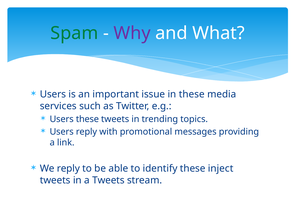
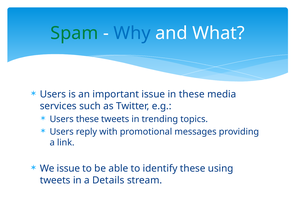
Why colour: purple -> blue (132, 33)
We reply: reply -> issue (68, 169)
inject: inject -> using (221, 169)
a Tweets: Tweets -> Details (108, 180)
